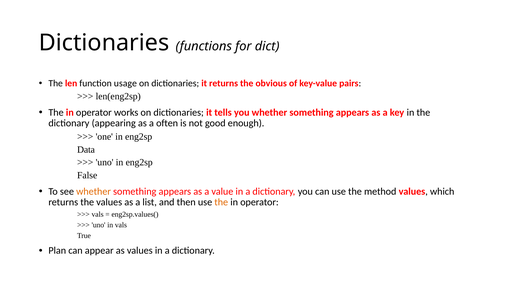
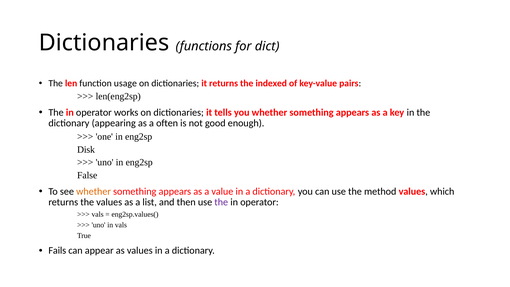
obvious: obvious -> indexed (271, 83)
Data: Data -> Disk (86, 149)
the colour: orange -> purple (221, 202)
Plan: Plan -> Fails (57, 251)
